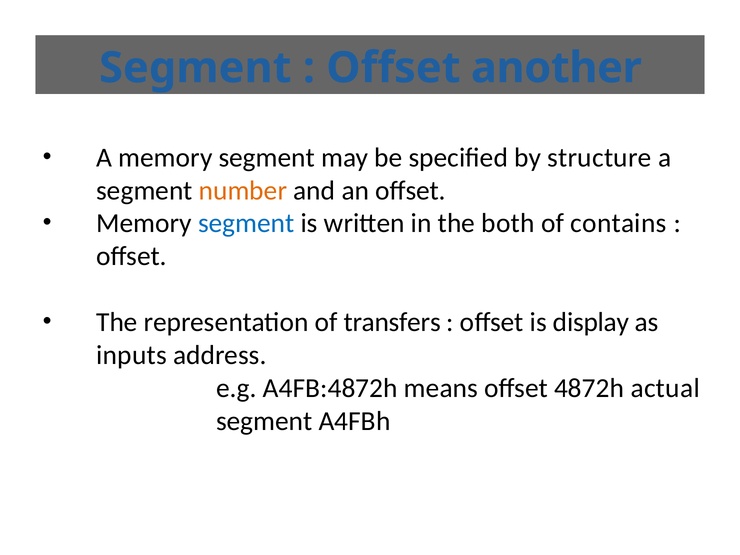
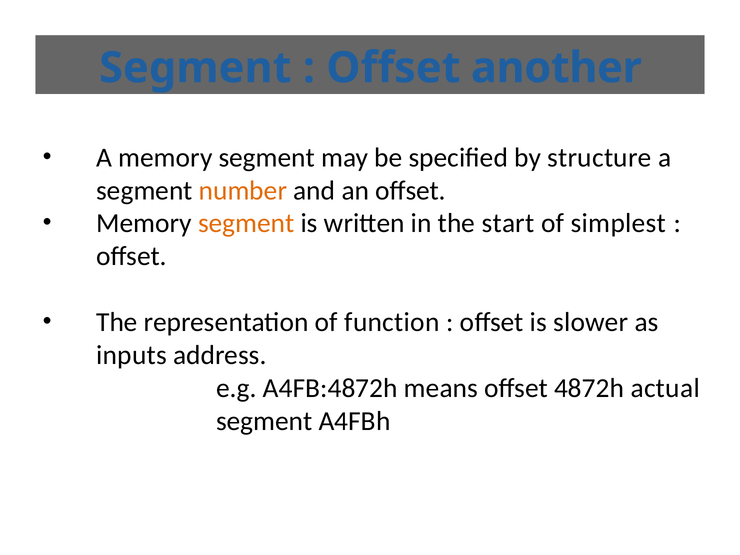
segment colour: blue -> orange (246, 223)
both: both -> start (508, 223)
contains: contains -> simplest (618, 223)
transfers: transfers -> function (392, 322)
display: display -> slower (591, 322)
